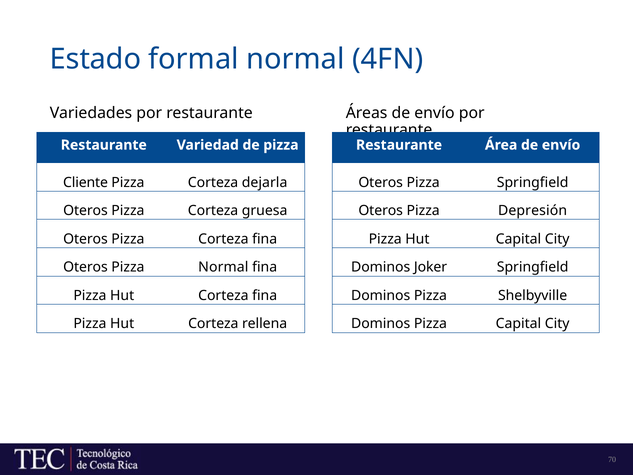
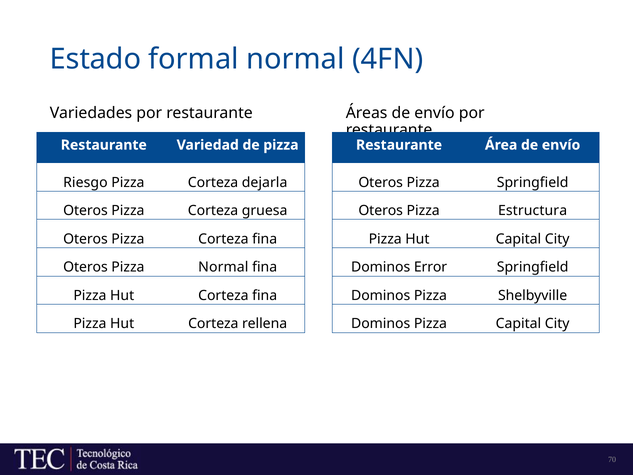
Cliente: Cliente -> Riesgo (85, 182)
Depresión: Depresión -> Estructura (533, 211)
Joker: Joker -> Error (431, 267)
